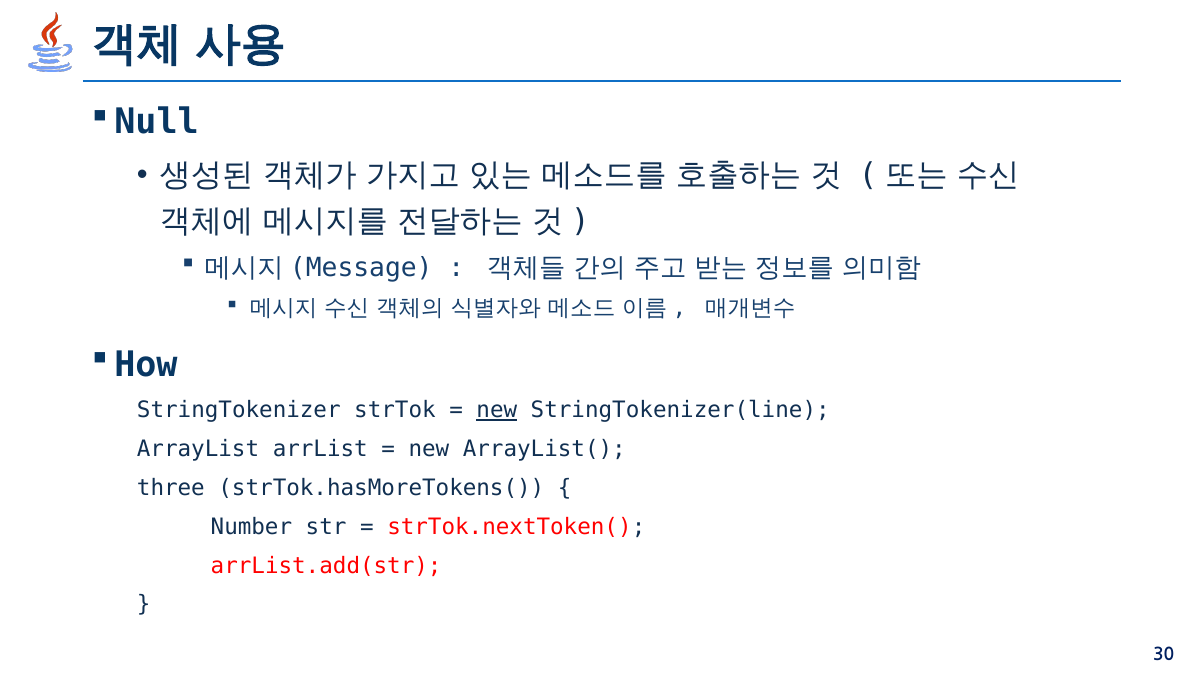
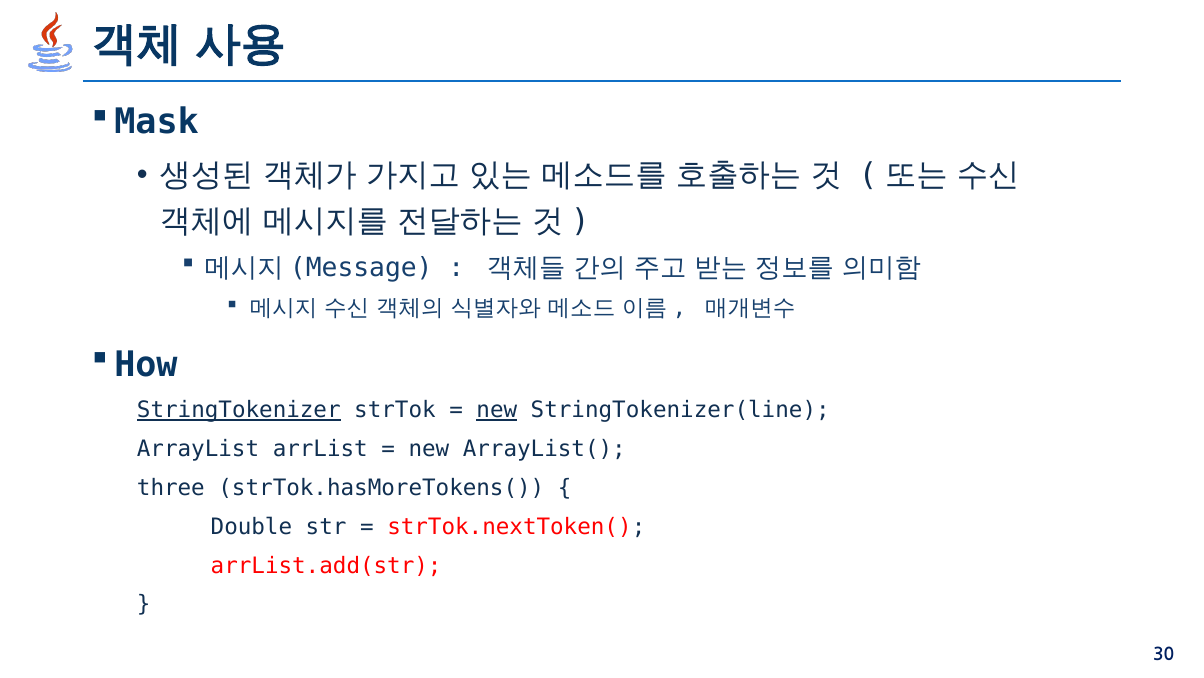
Null: Null -> Mask (157, 122)
StringTokenizer underline: none -> present (239, 410)
Number: Number -> Double (251, 526)
